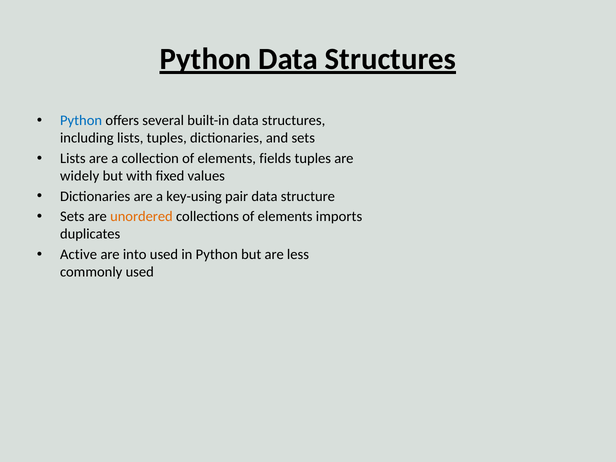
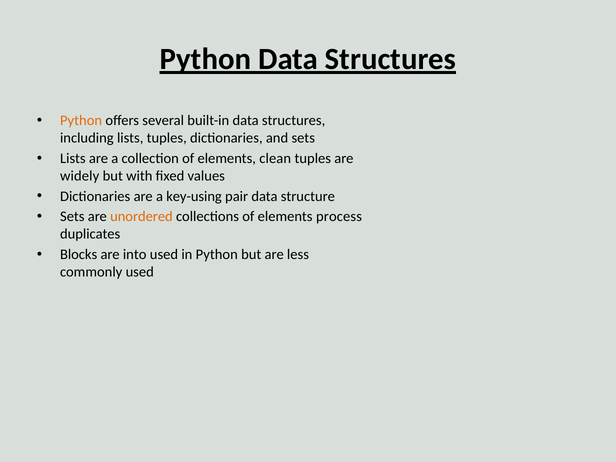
Python colour: blue -> orange (81, 121)
fields: fields -> clean (275, 158)
imports: imports -> process (339, 217)
Active: Active -> Blocks (79, 254)
